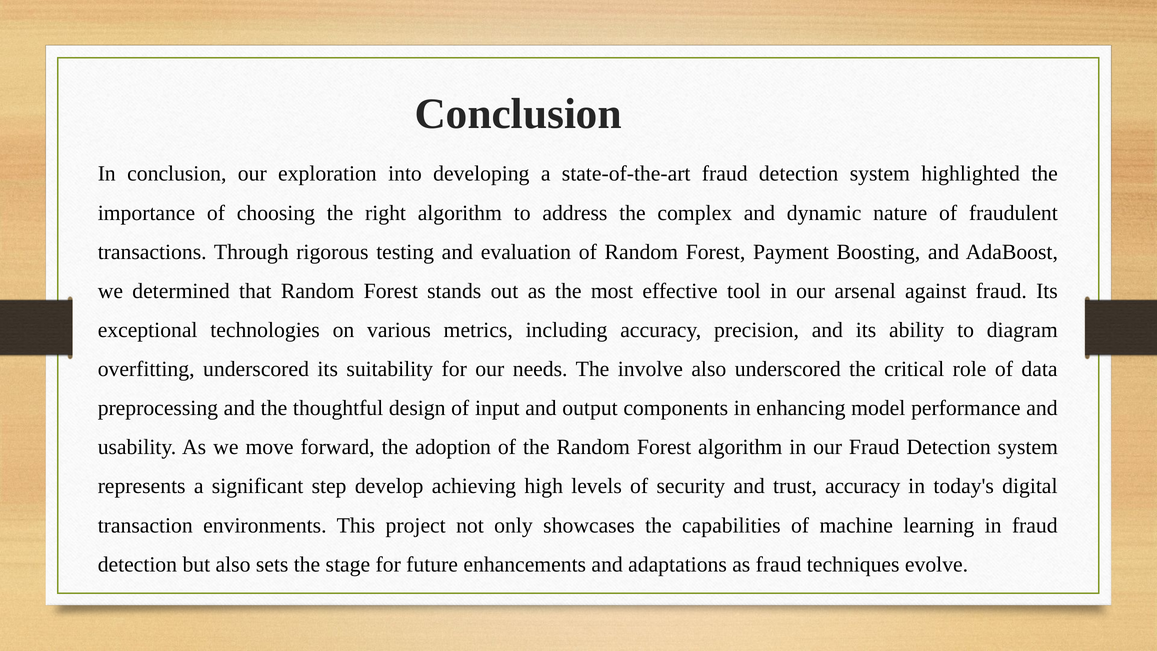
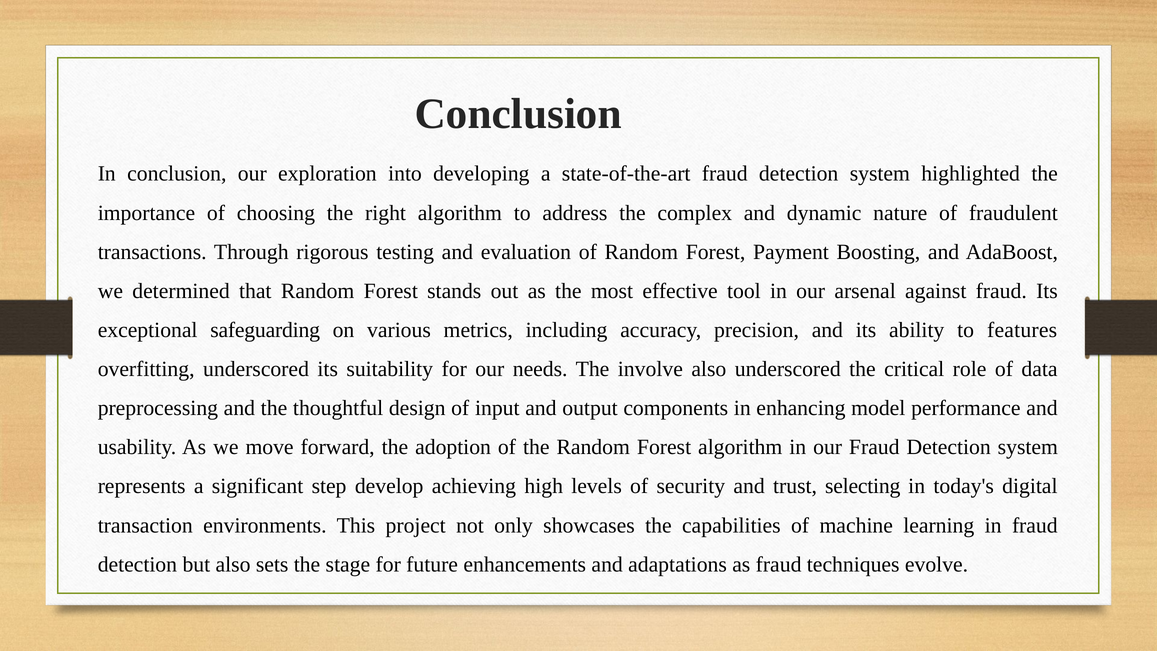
technologies: technologies -> safeguarding (265, 330)
diagram: diagram -> features (1022, 330)
trust accuracy: accuracy -> selecting (863, 486)
